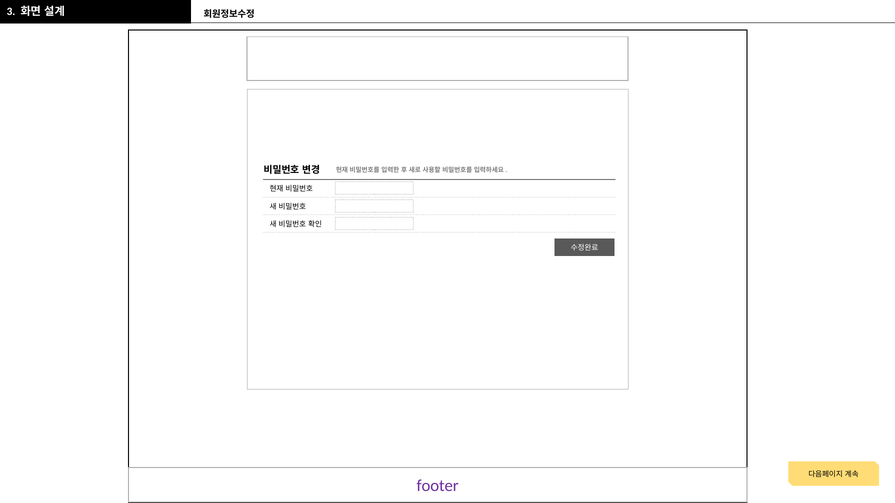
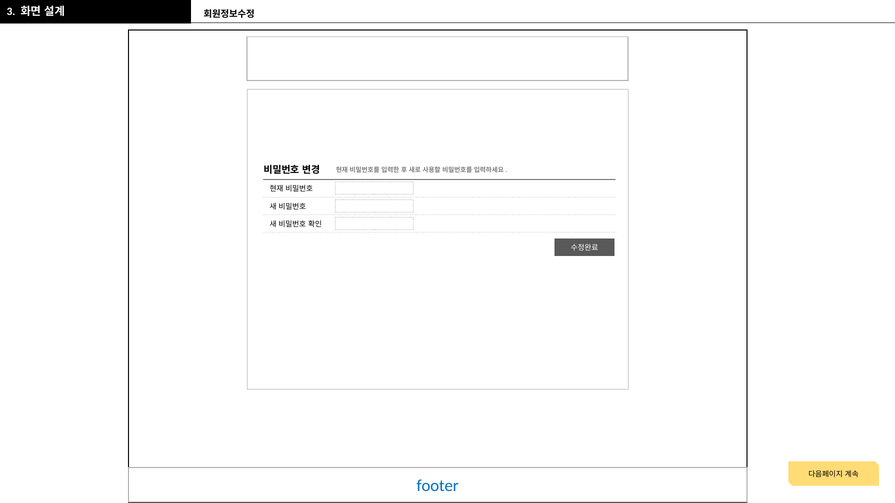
footer colour: purple -> blue (438, 486)
